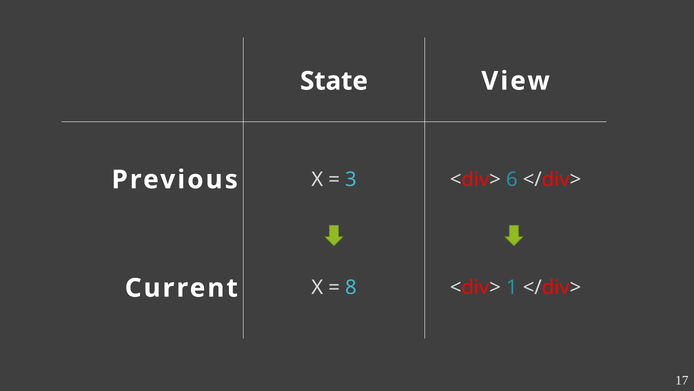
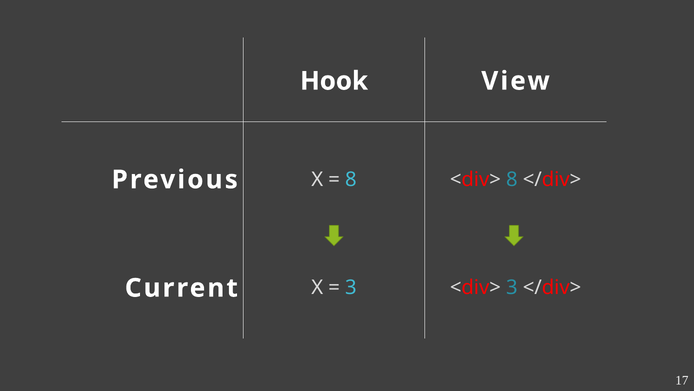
State: State -> Hook (334, 81)
3: 3 -> 8 (351, 179)
<div> 6: 6 -> 8 (512, 179)
8: 8 -> 3 (351, 287)
<div> 1: 1 -> 3 (512, 287)
